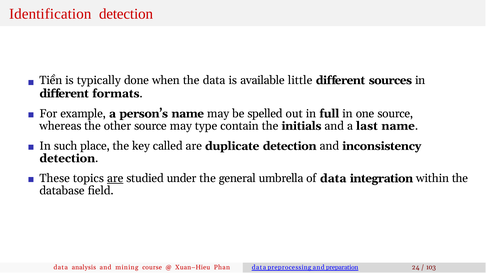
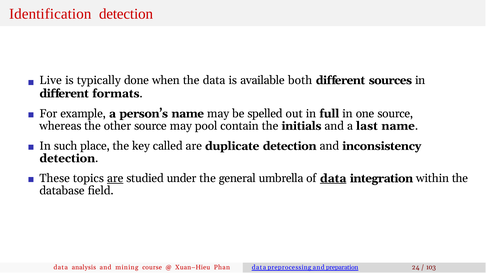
Tiền: Tiền -> Live (51, 80)
little: little -> both (300, 80)
type: type -> pool (206, 126)
data underline: none -> present (333, 179)
